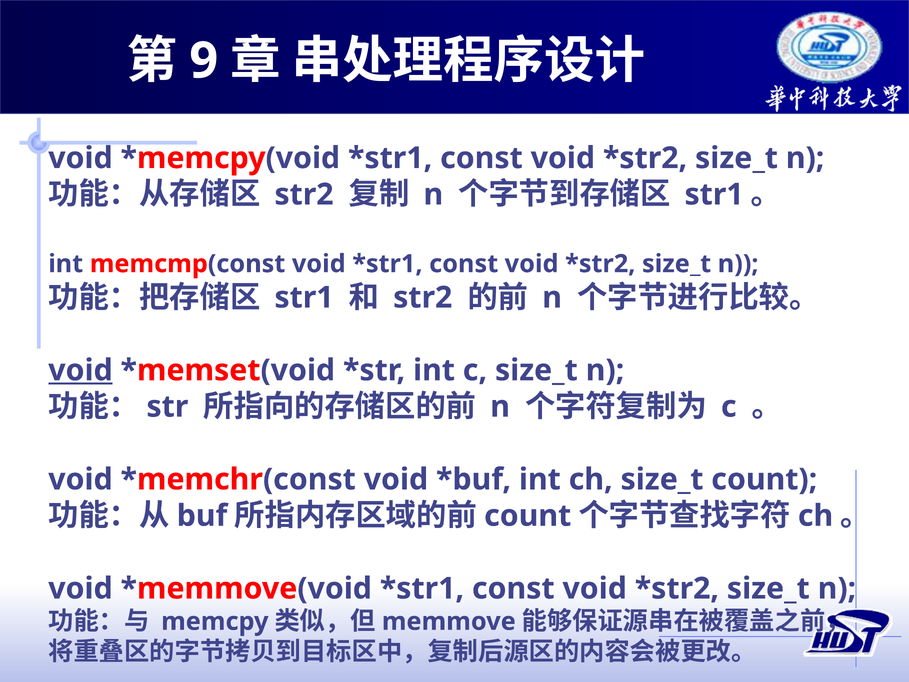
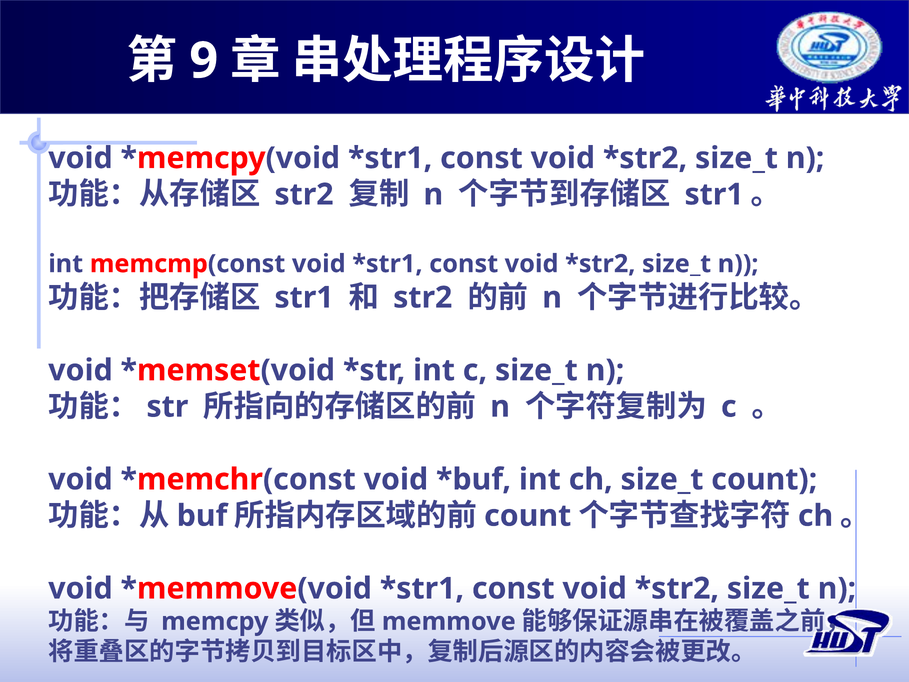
void underline: present -> none (81, 370)
